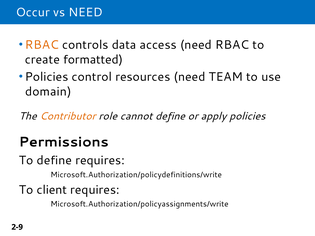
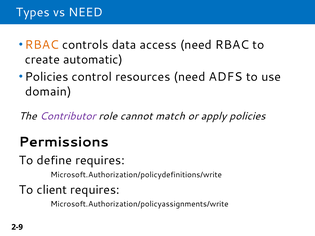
Occur: Occur -> Types (33, 12)
formatted: formatted -> automatic (93, 60)
TEAM: TEAM -> ADFS (226, 77)
Contributor colour: orange -> purple (68, 116)
cannot define: define -> match (170, 116)
